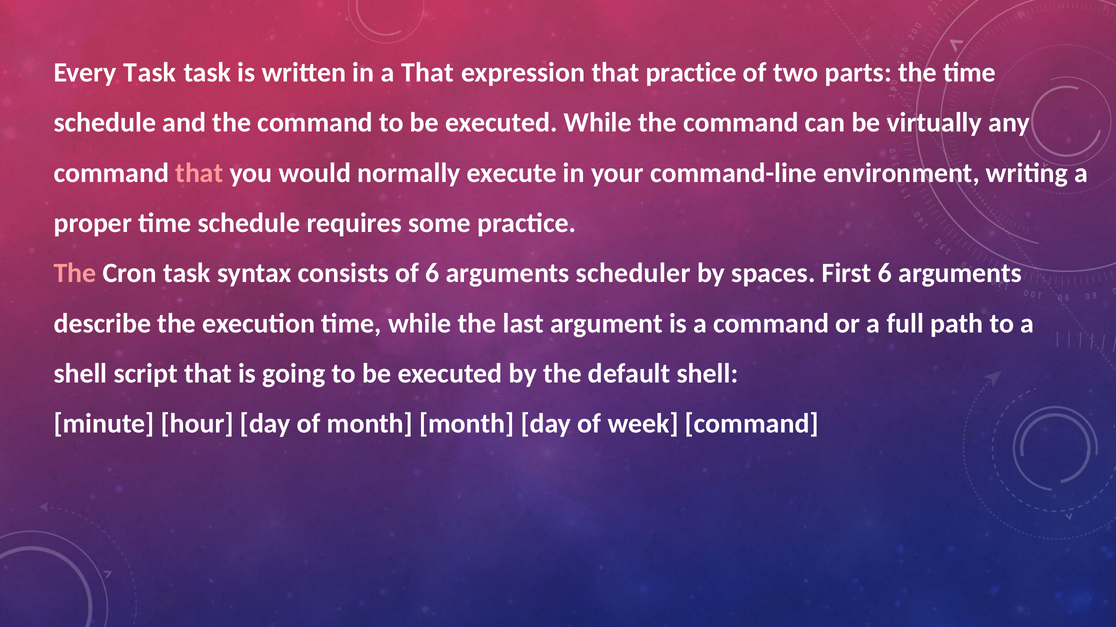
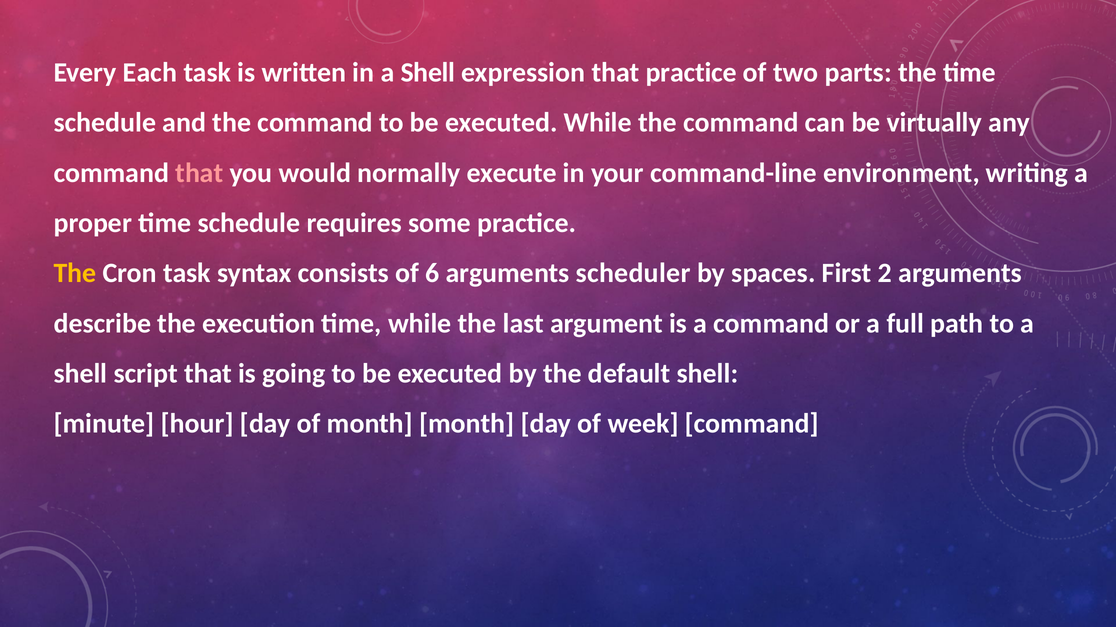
Every Task: Task -> Each (150, 73)
in a That: That -> Shell (428, 73)
The colour: pink -> yellow (75, 274)
First 6: 6 -> 2 (885, 274)
